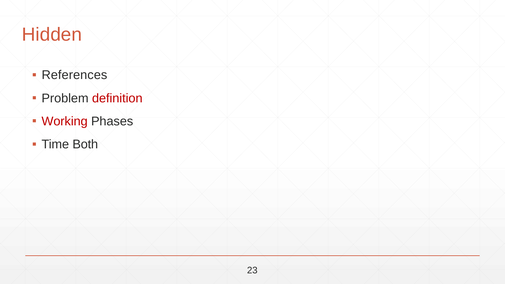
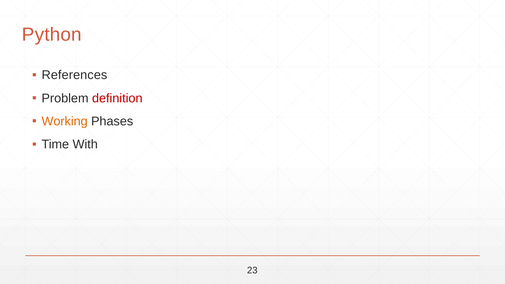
Hidden: Hidden -> Python (52, 35)
Working colour: red -> orange (65, 121)
Both: Both -> With (85, 144)
